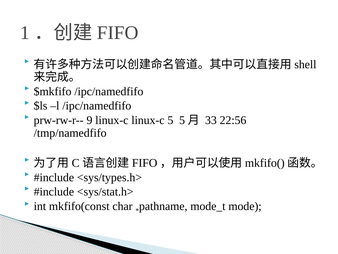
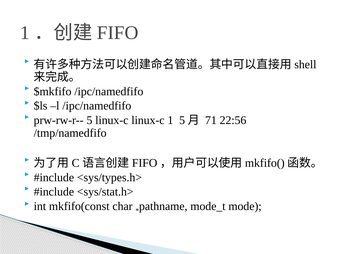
9: 9 -> 5 (89, 120)
linux-c 5: 5 -> 1 (170, 120)
33: 33 -> 71 (211, 120)
